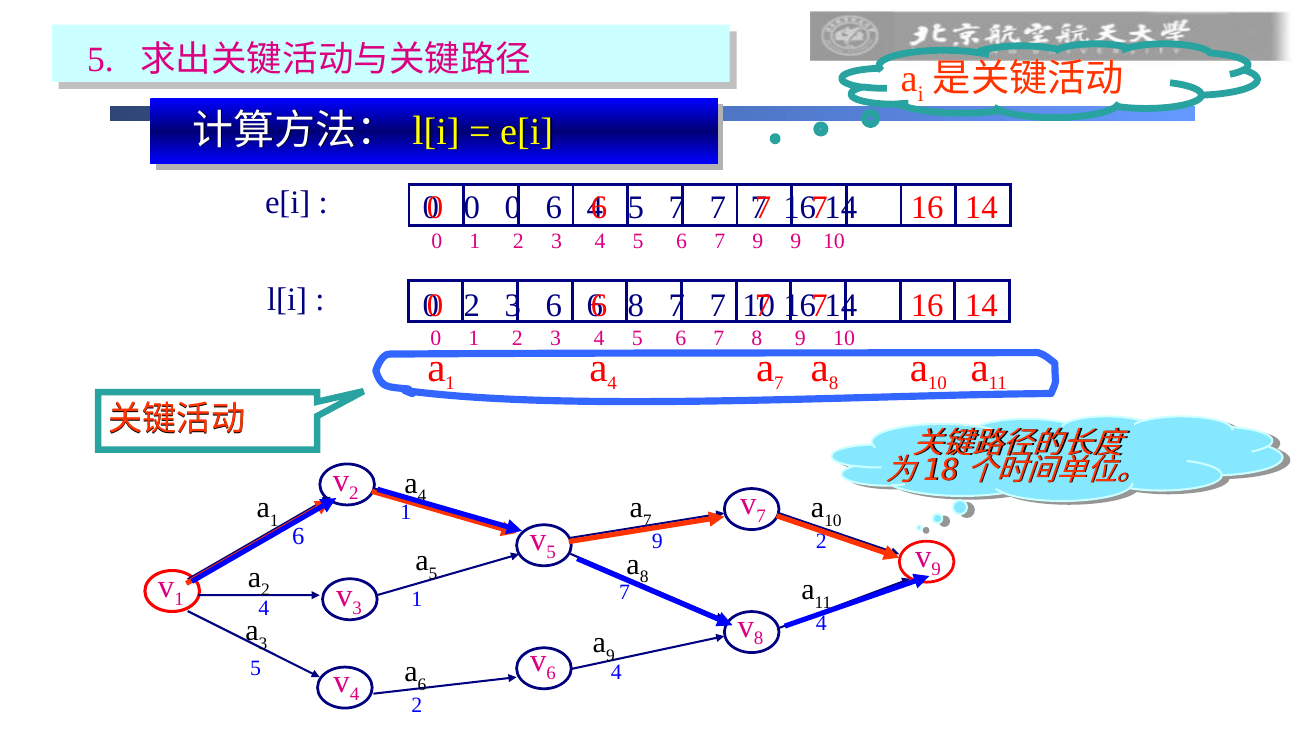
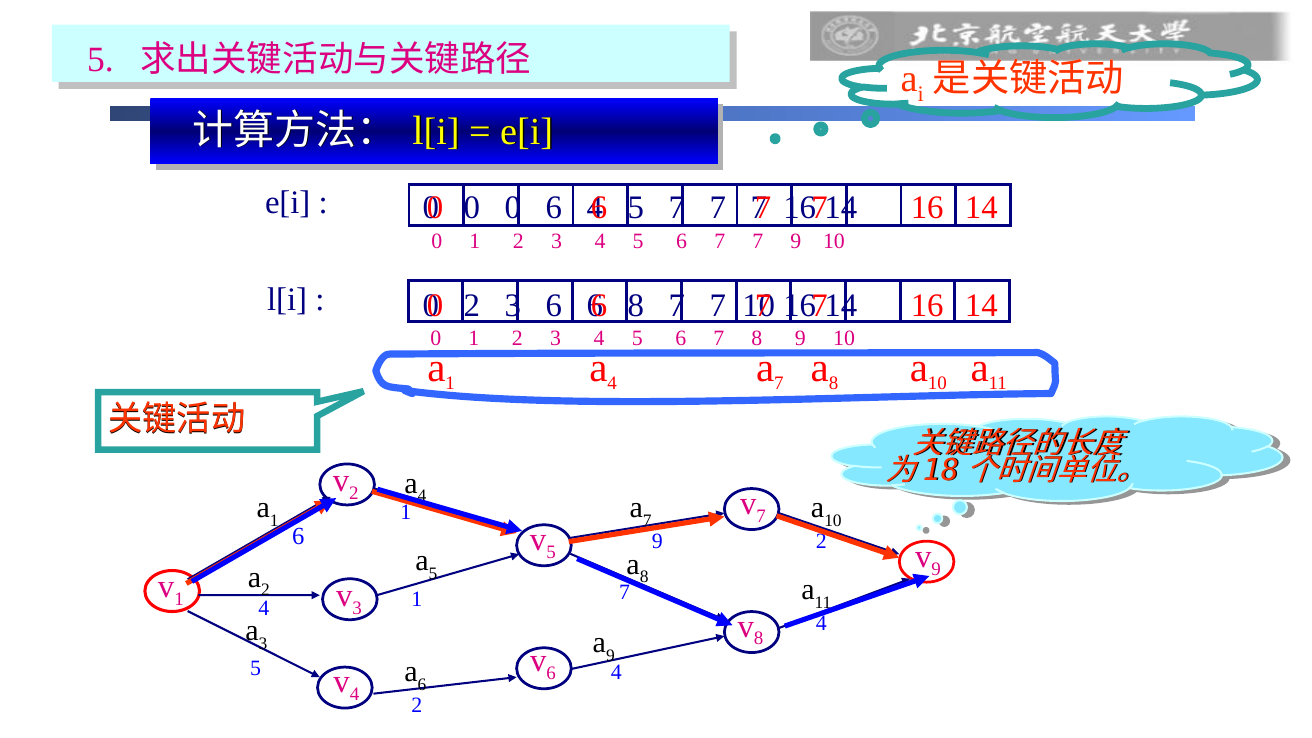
6 7 9: 9 -> 7 (758, 242)
